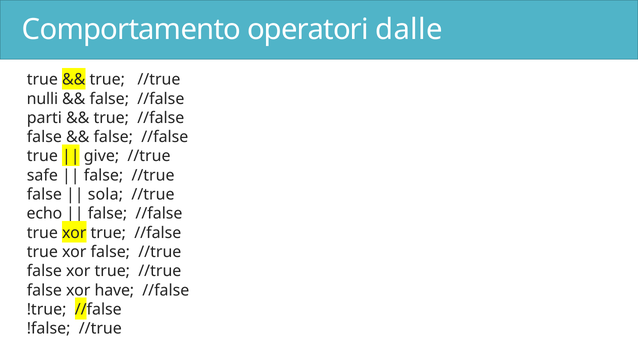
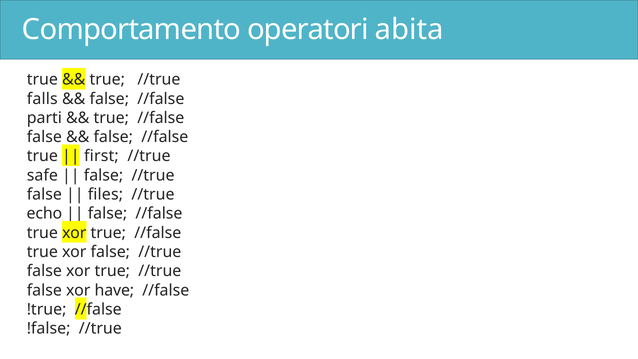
dalle: dalle -> abita (409, 29)
nulli: nulli -> falls (42, 99)
give: give -> first (101, 156)
sola: sola -> files (105, 194)
